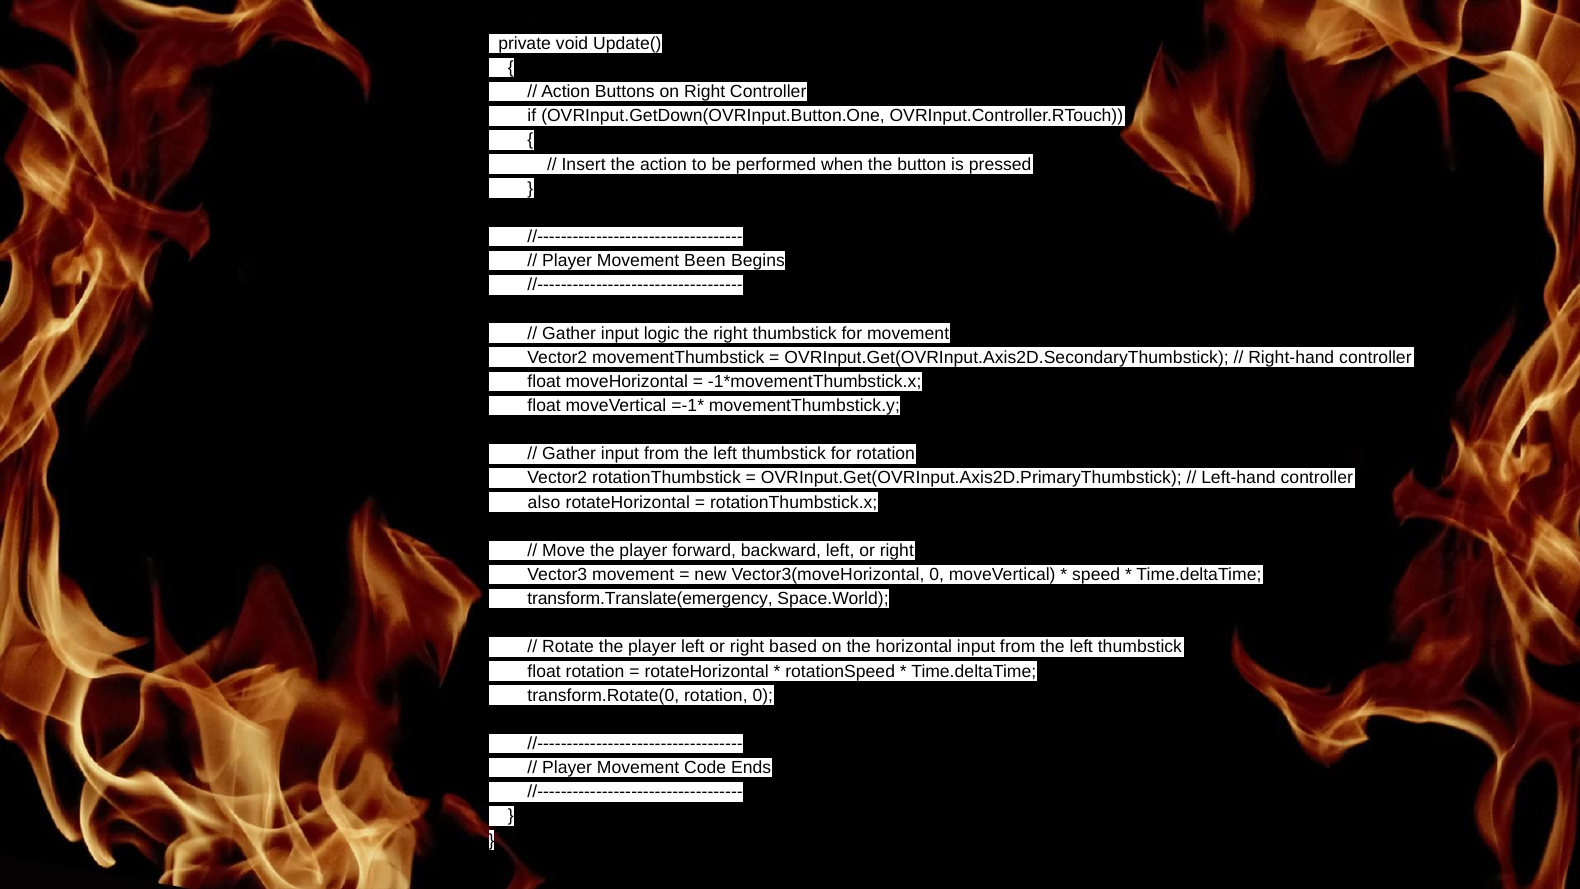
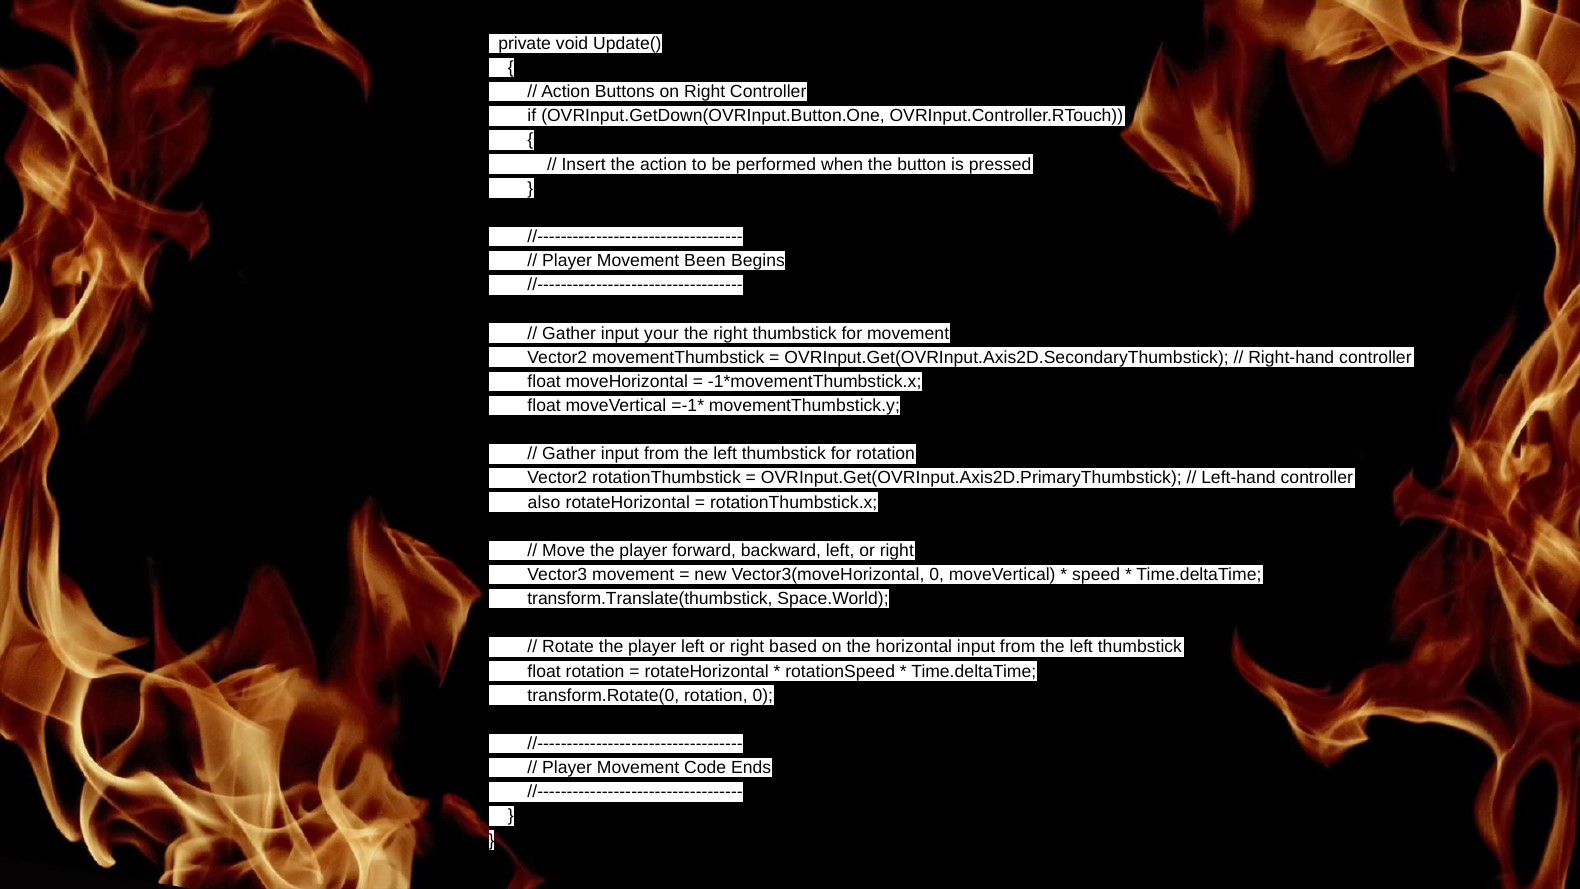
logic: logic -> your (661, 333)
transform.Translate(emergency: transform.Translate(emergency -> transform.Translate(thumbstick (650, 599)
